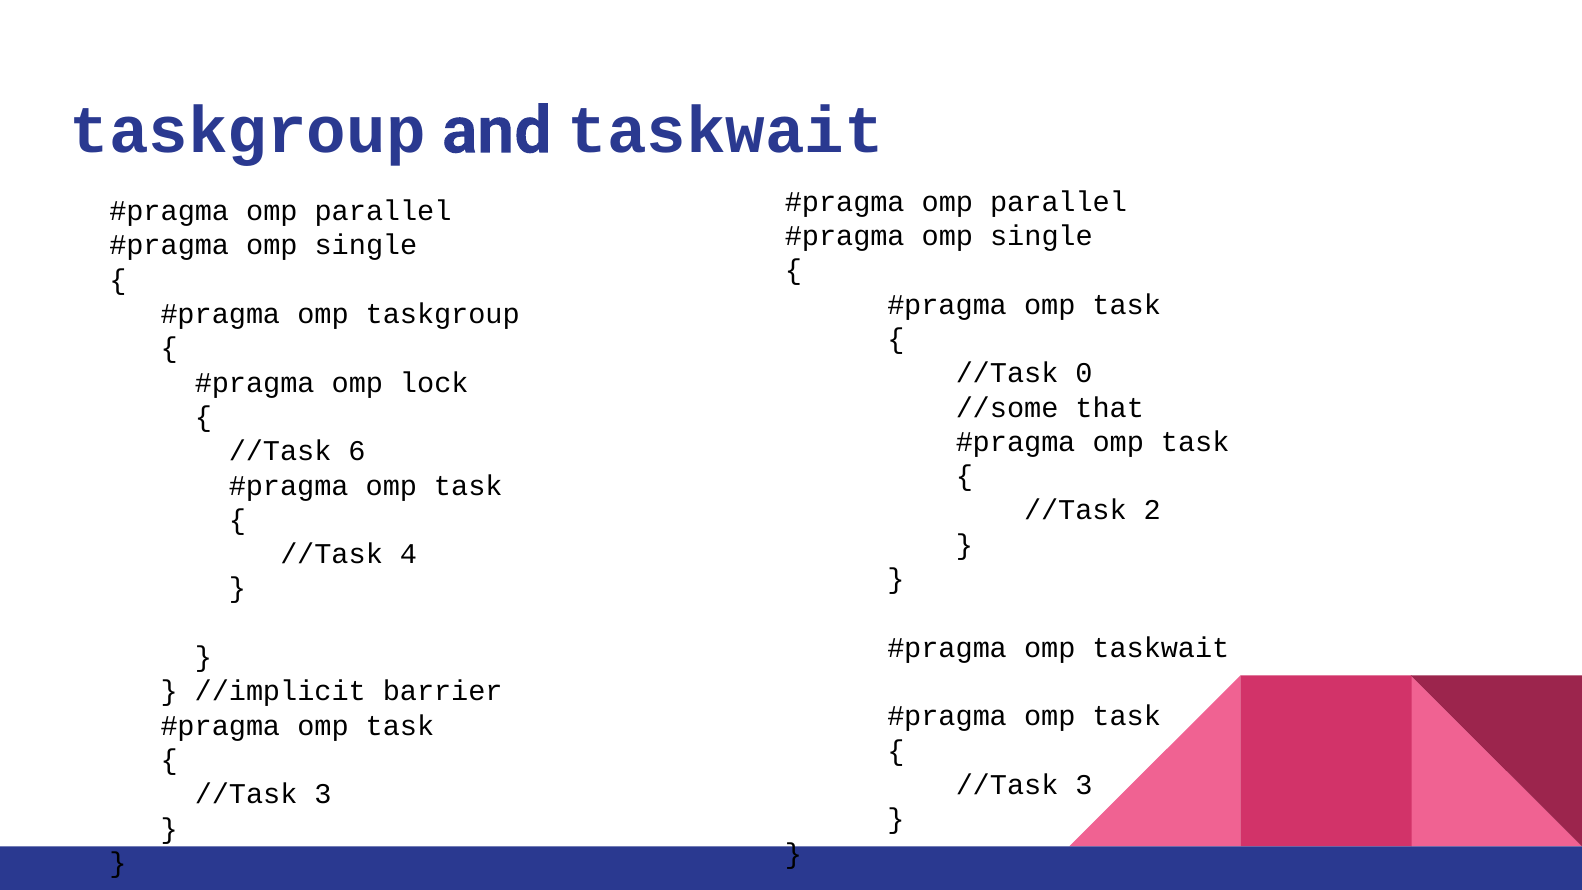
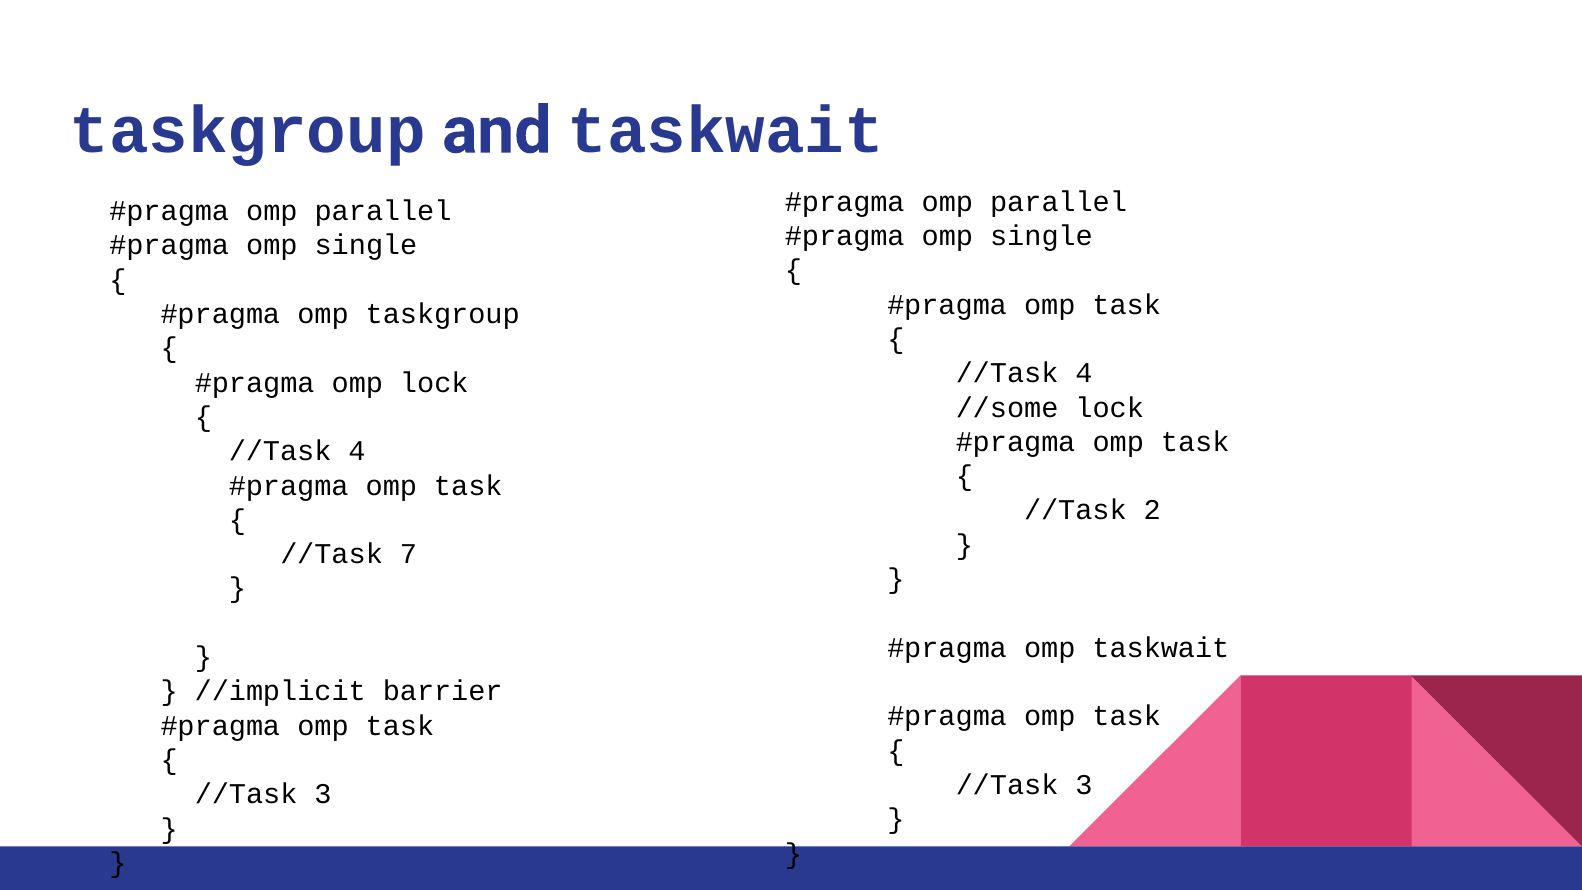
0: 0 -> 4 (1084, 373)
//some that: that -> lock (1110, 408)
6: 6 -> 4 (357, 451)
4: 4 -> 7 (408, 554)
